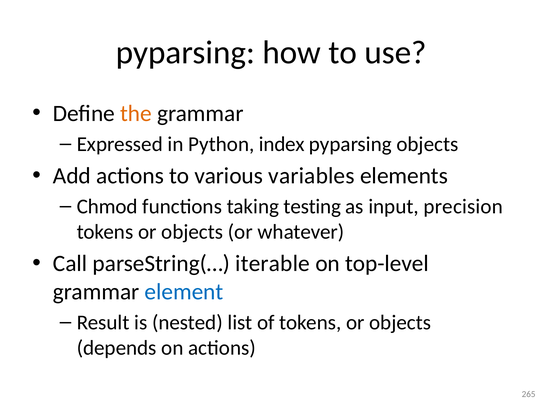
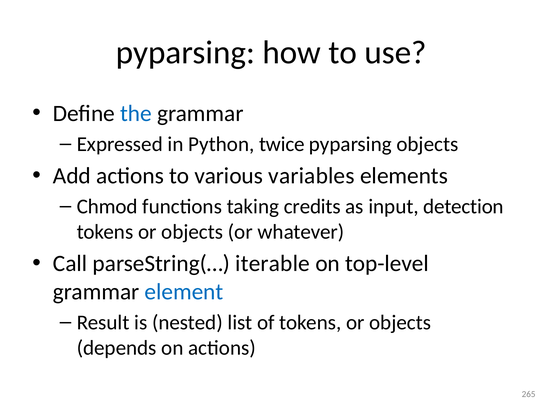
the colour: orange -> blue (136, 113)
index: index -> twice (282, 144)
testing: testing -> credits (312, 207)
precision: precision -> detection (463, 207)
